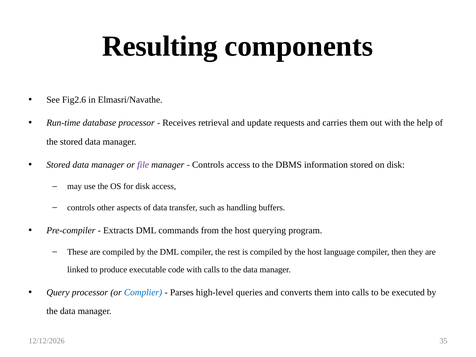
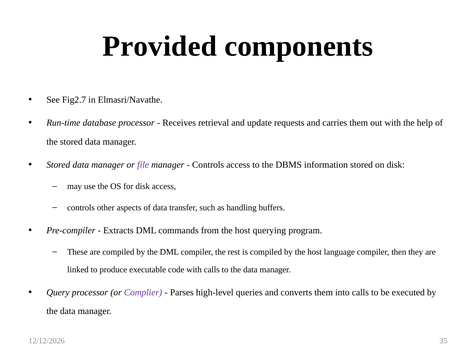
Resulting: Resulting -> Provided (160, 46)
Fig2.6: Fig2.6 -> Fig2.7 (74, 100)
Complier colour: blue -> purple (143, 292)
